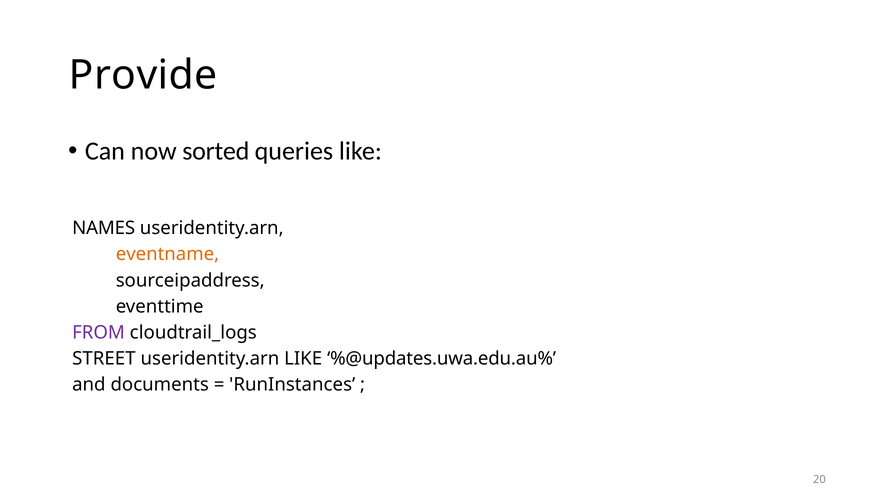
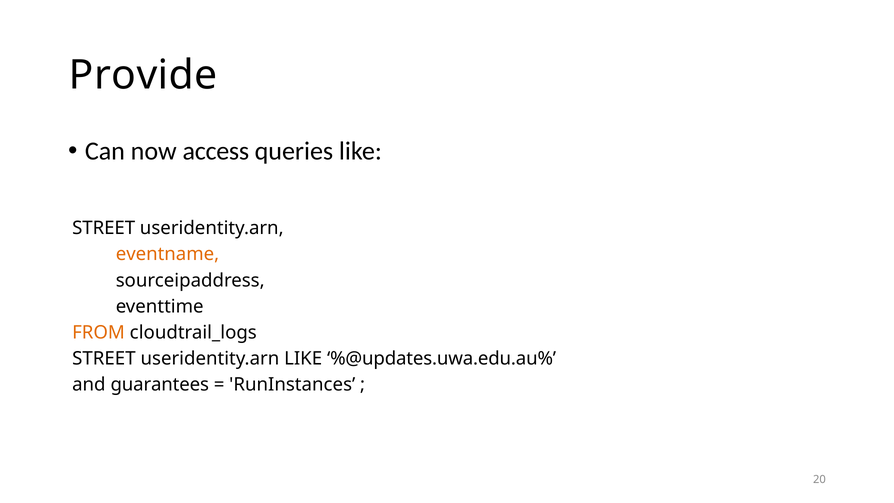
sorted: sorted -> access (216, 151)
NAMES: NAMES -> STREET (104, 228)
FROM colour: purple -> orange (99, 333)
documents: documents -> guarantees (160, 385)
